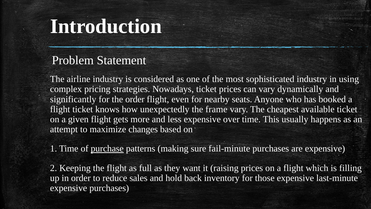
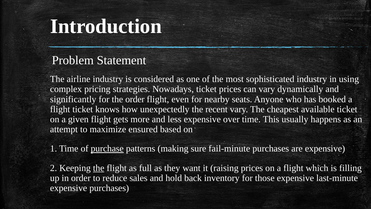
frame: frame -> recent (217, 109)
changes: changes -> ensured (143, 129)
the underline: none -> present (99, 168)
